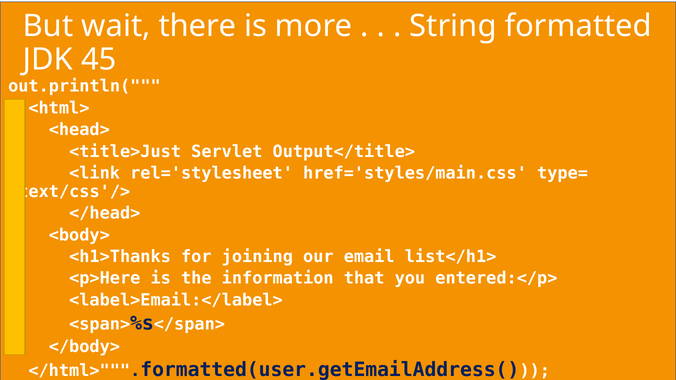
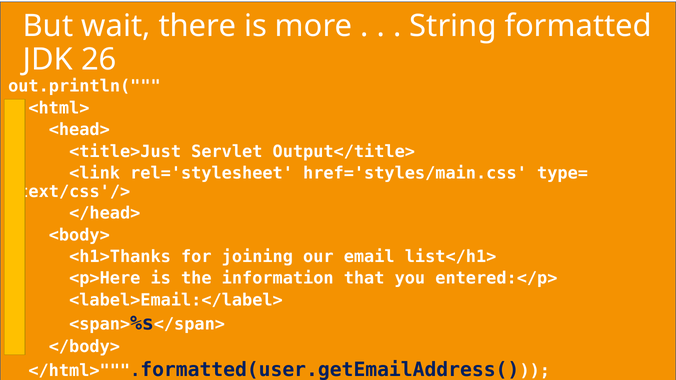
45: 45 -> 26 (99, 60)
